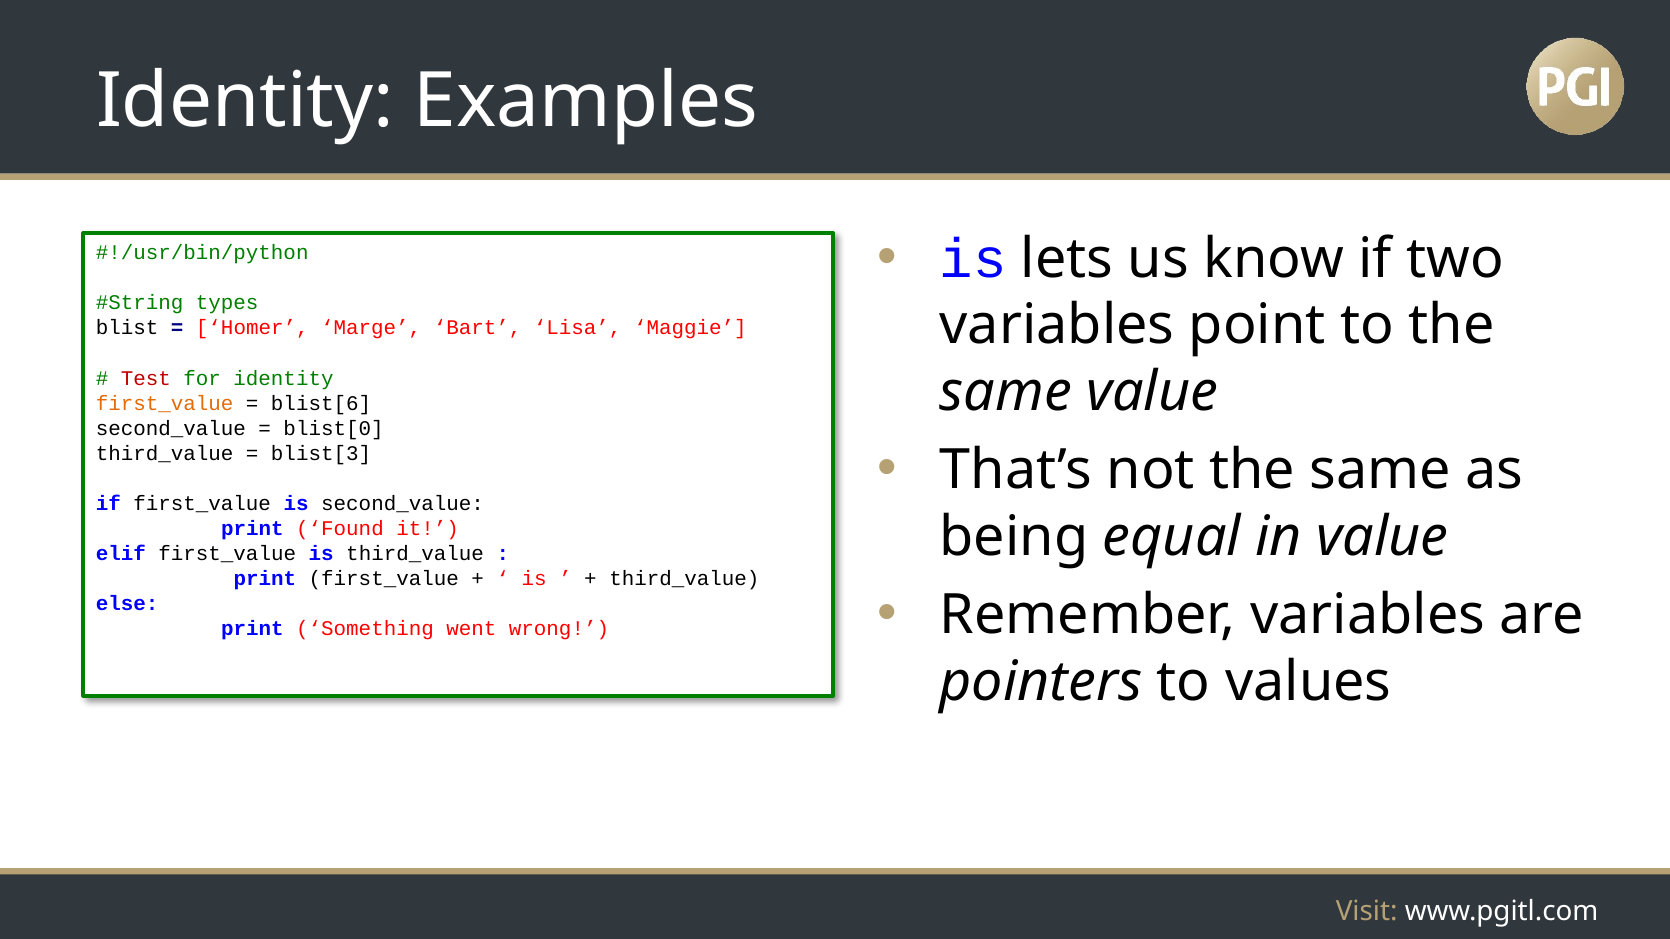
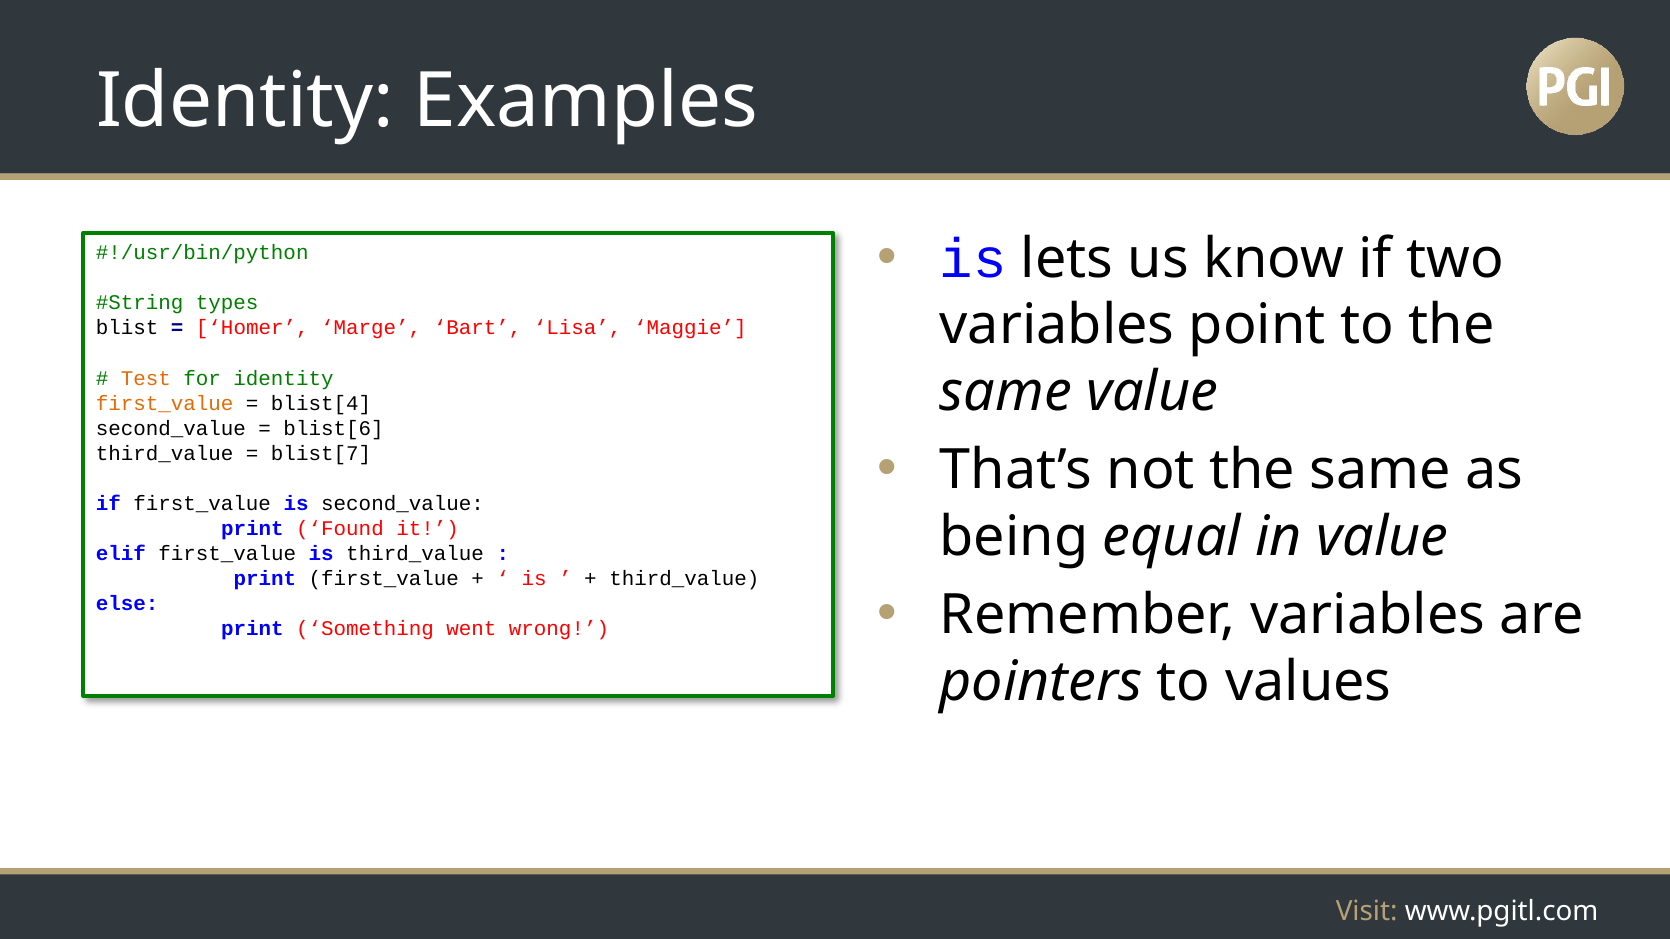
Test colour: red -> orange (146, 378)
blist[6: blist[6 -> blist[4 (321, 403)
blist[0: blist[0 -> blist[6 (334, 428)
blist[3: blist[3 -> blist[7 (321, 453)
